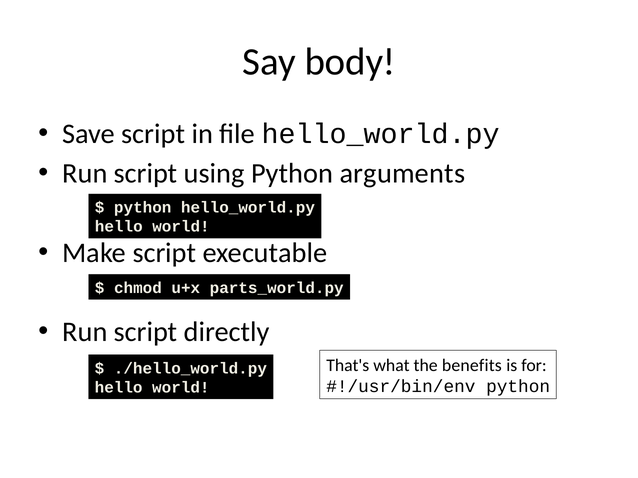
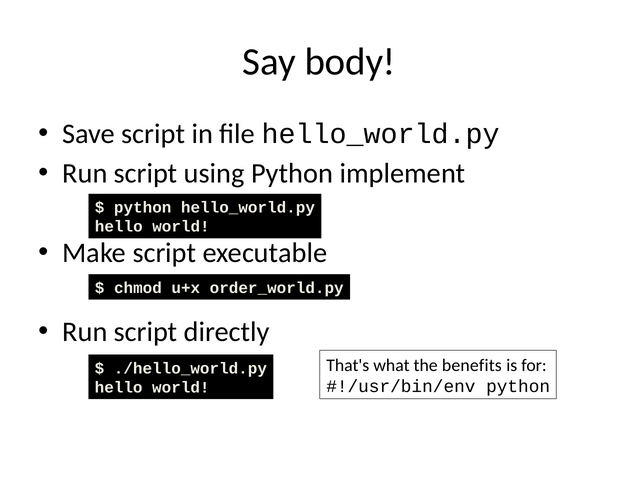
arguments: arguments -> implement (402, 174)
parts_world.py: parts_world.py -> order_world.py (277, 288)
